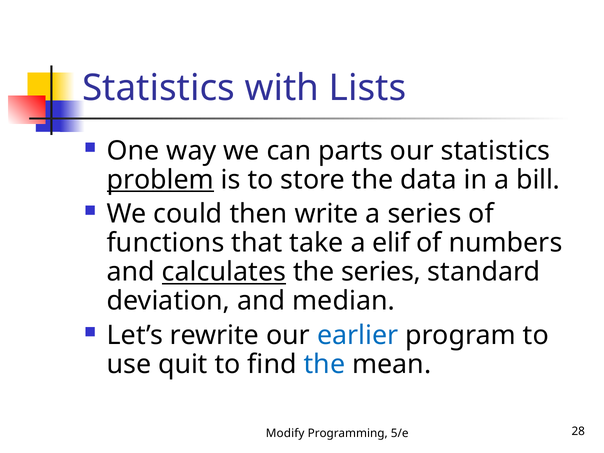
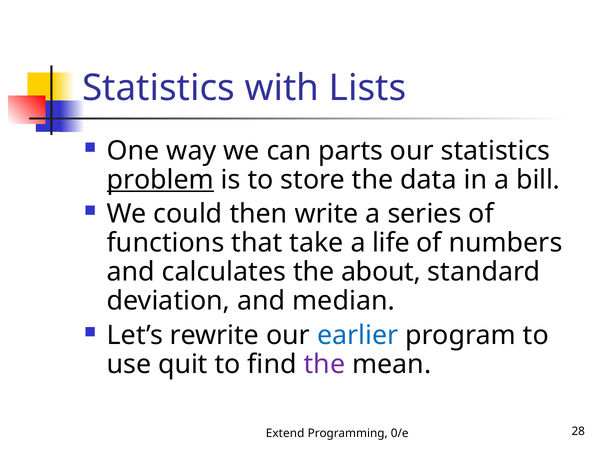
elif: elif -> life (391, 243)
calculates underline: present -> none (224, 272)
the series: series -> about (381, 272)
the colour: blue -> purple (324, 364)
Modify: Modify -> Extend (285, 433)
5/e: 5/e -> 0/e (400, 433)
